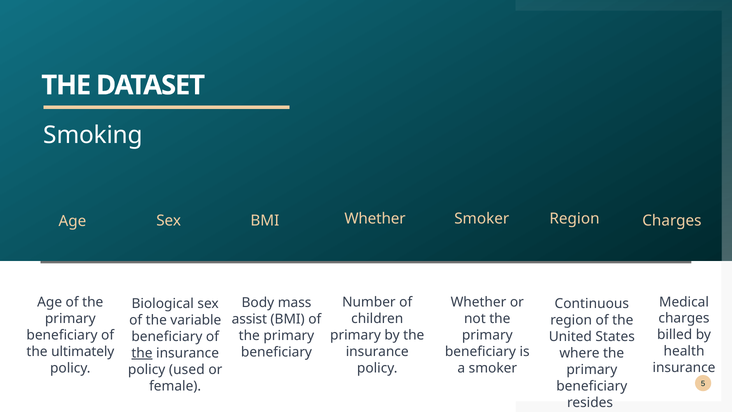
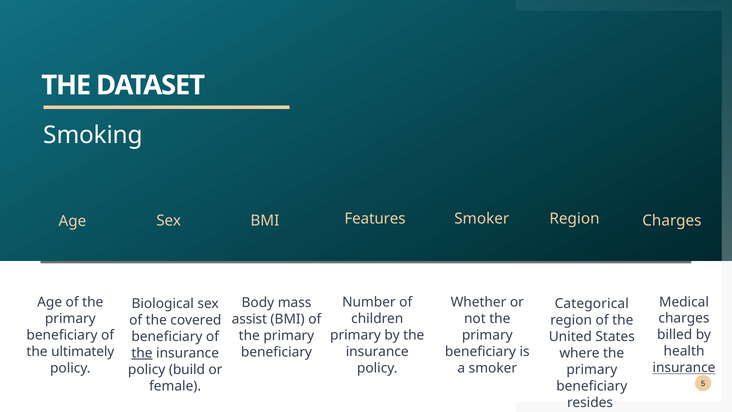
BMI Whether: Whether -> Features (375, 219)
Continuous: Continuous -> Categorical (592, 304)
variable: variable -> covered (196, 320)
insurance underline: none -> present (684, 368)
used: used -> build (187, 370)
